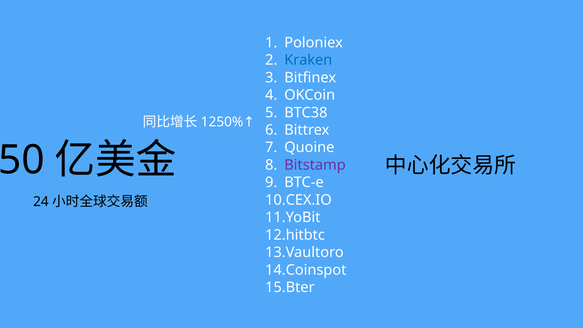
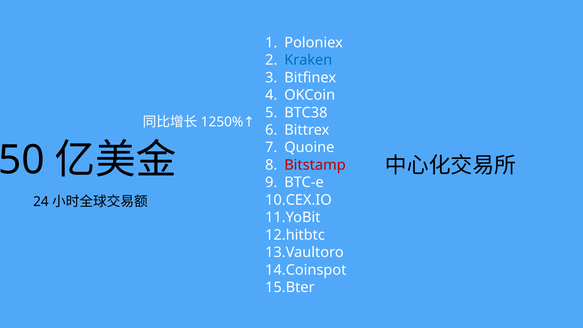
Bitstamp colour: purple -> red (315, 165)
